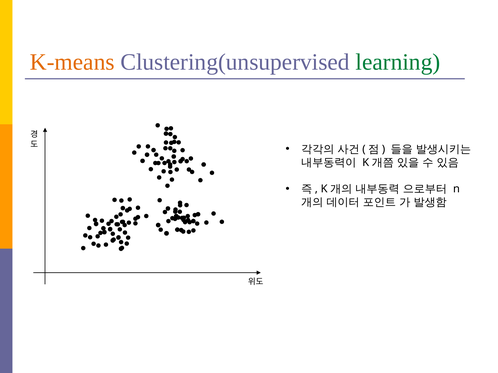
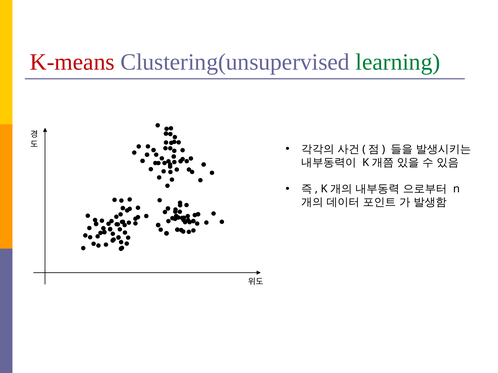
K-means colour: orange -> red (72, 62)
